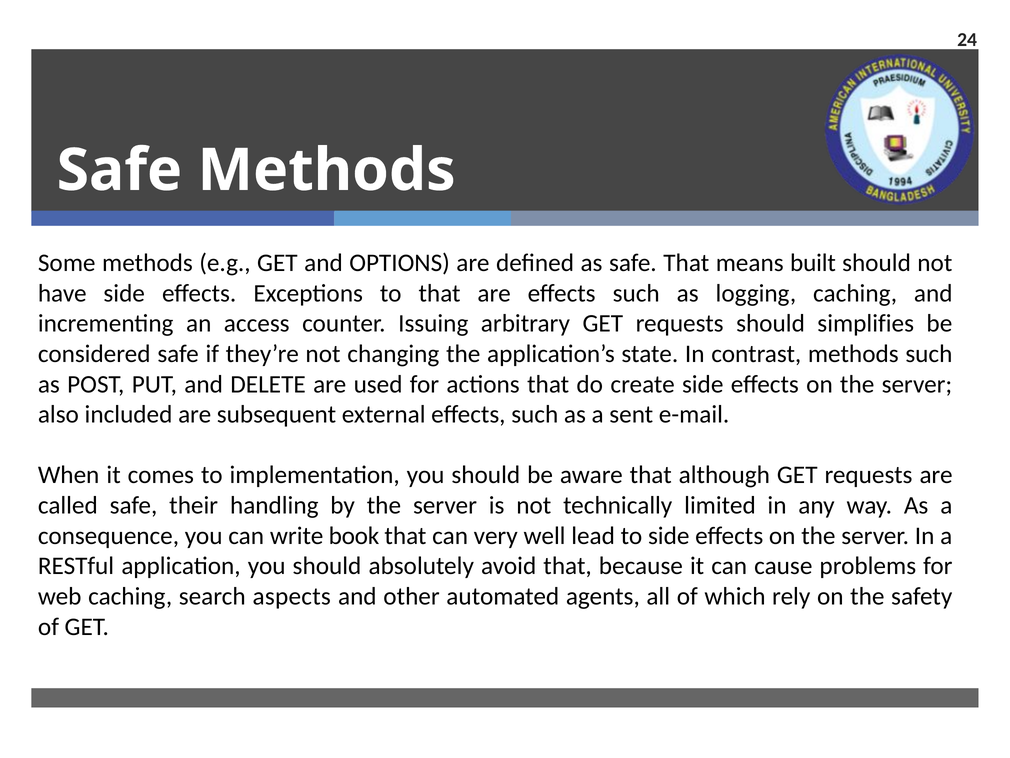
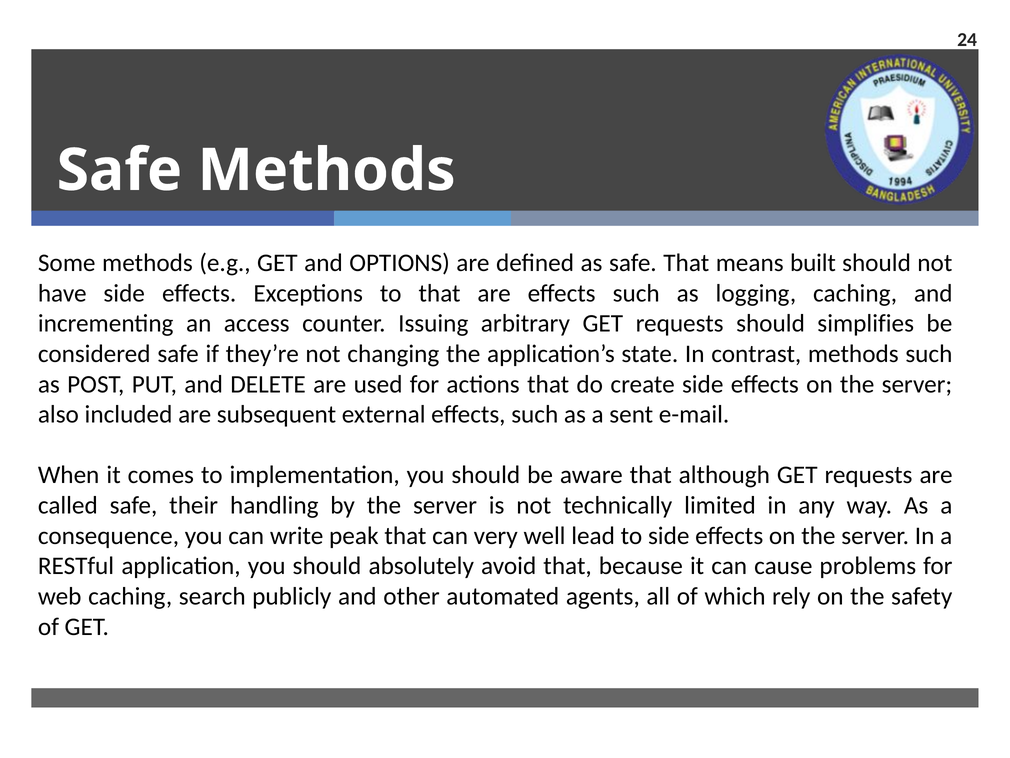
book: book -> peak (354, 535)
aspects: aspects -> publicly (292, 596)
